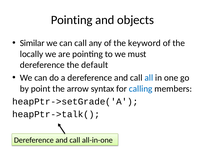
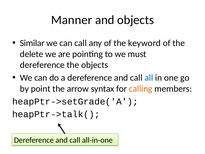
Pointing: Pointing -> Manner (72, 20)
locally: locally -> delete (32, 54)
the default: default -> objects (95, 65)
calling colour: blue -> orange (141, 89)
